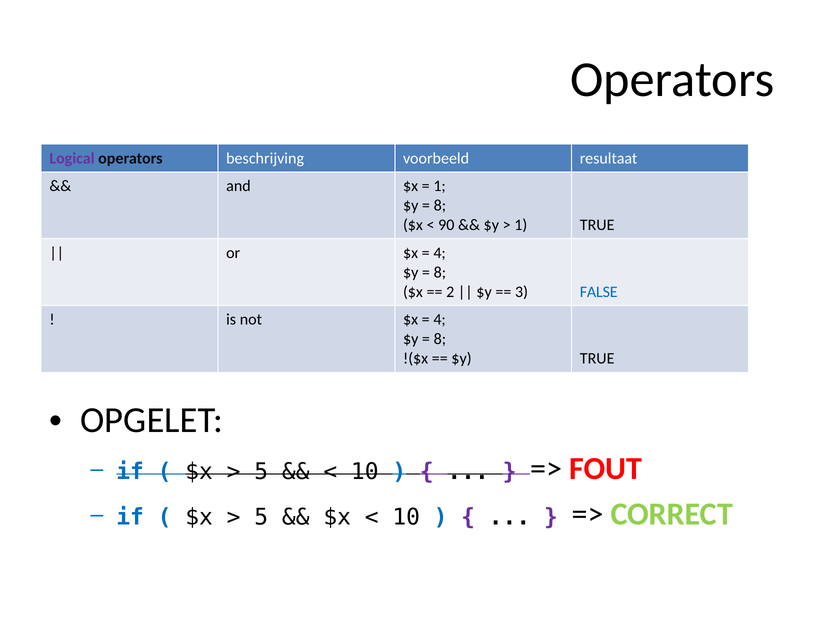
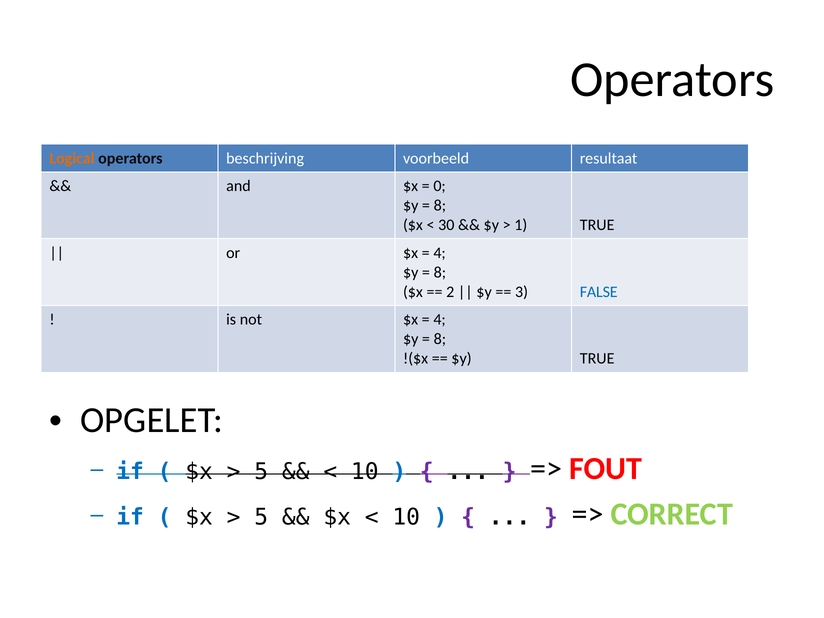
Logical colour: purple -> orange (72, 158)
1: 1 -> 0 (440, 186)
90: 90 -> 30 (446, 225)
